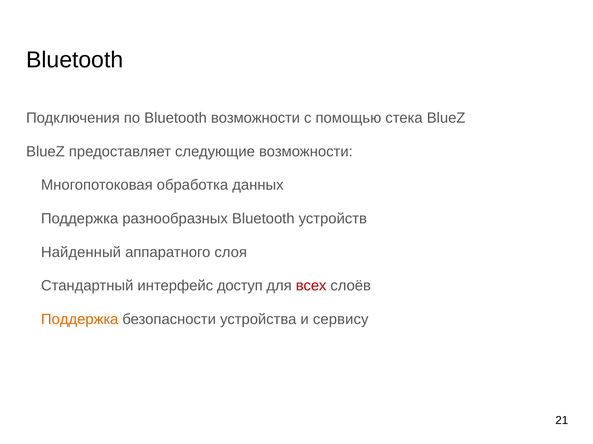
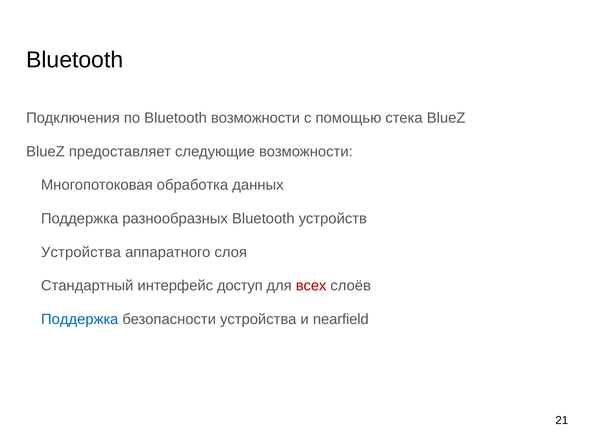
Найденный: Найденный -> Устройства (81, 253)
Поддержка colour: orange -> blue (80, 320)
сервису: сервису -> nearfield (341, 320)
